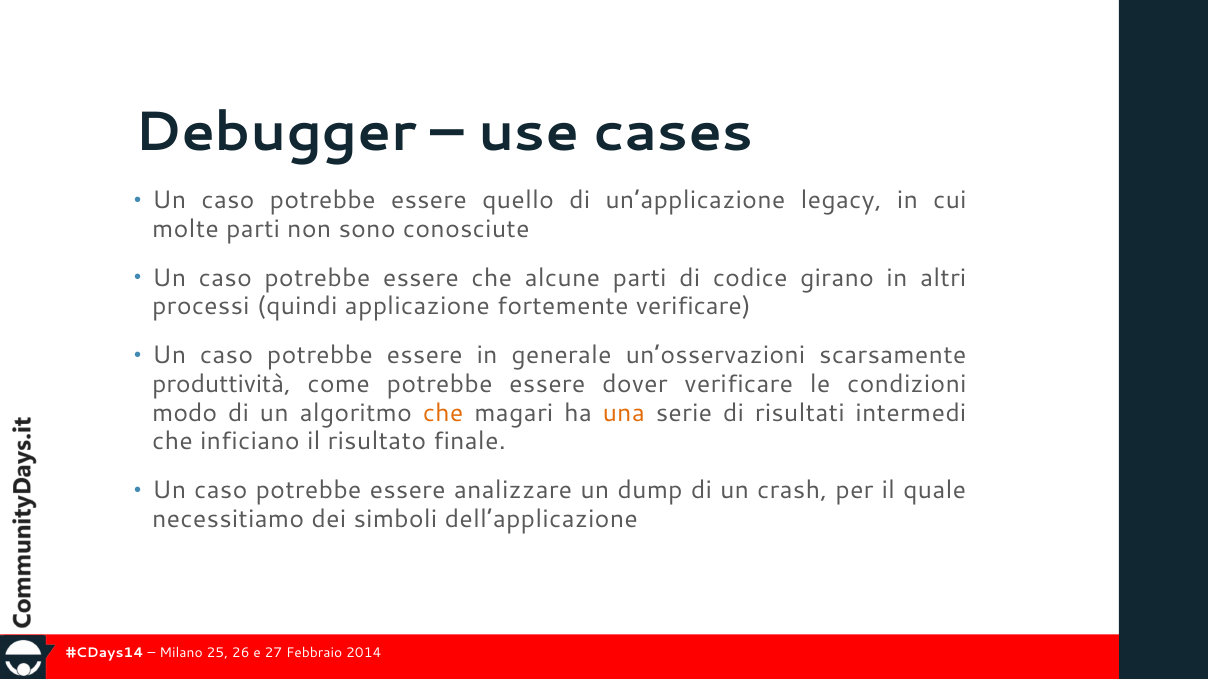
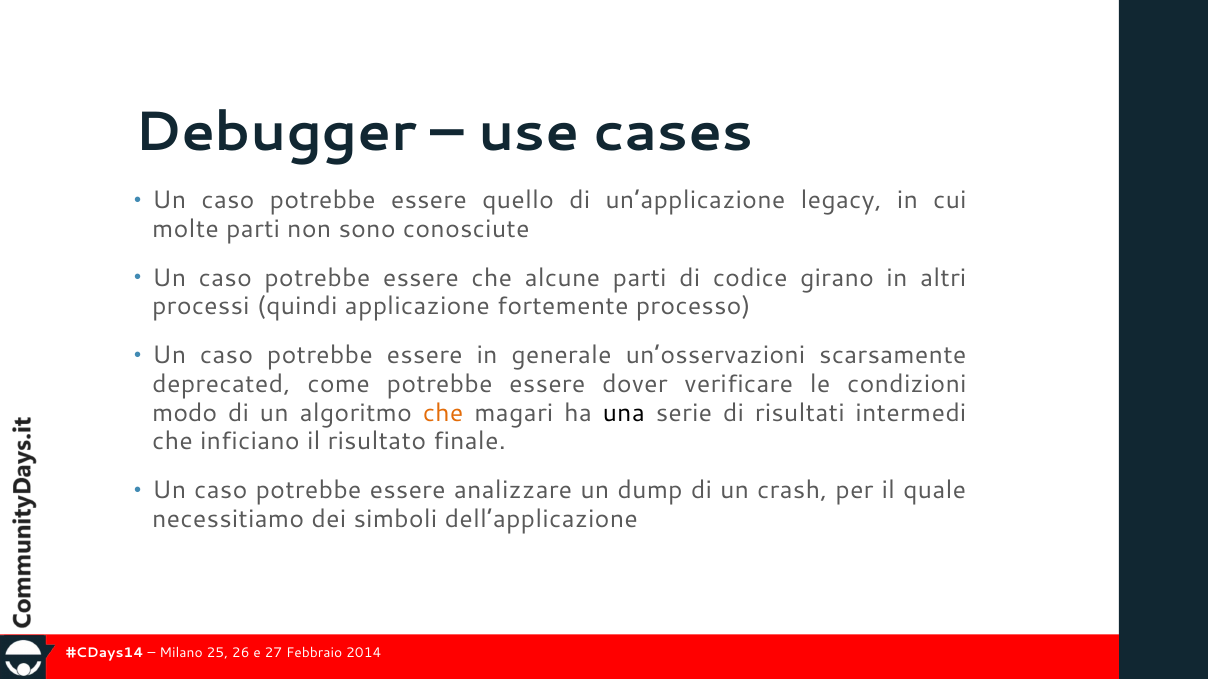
fortemente verificare: verificare -> processo (693, 307)
produttività: produttività -> deprecated (221, 384)
una colour: orange -> black (624, 413)
